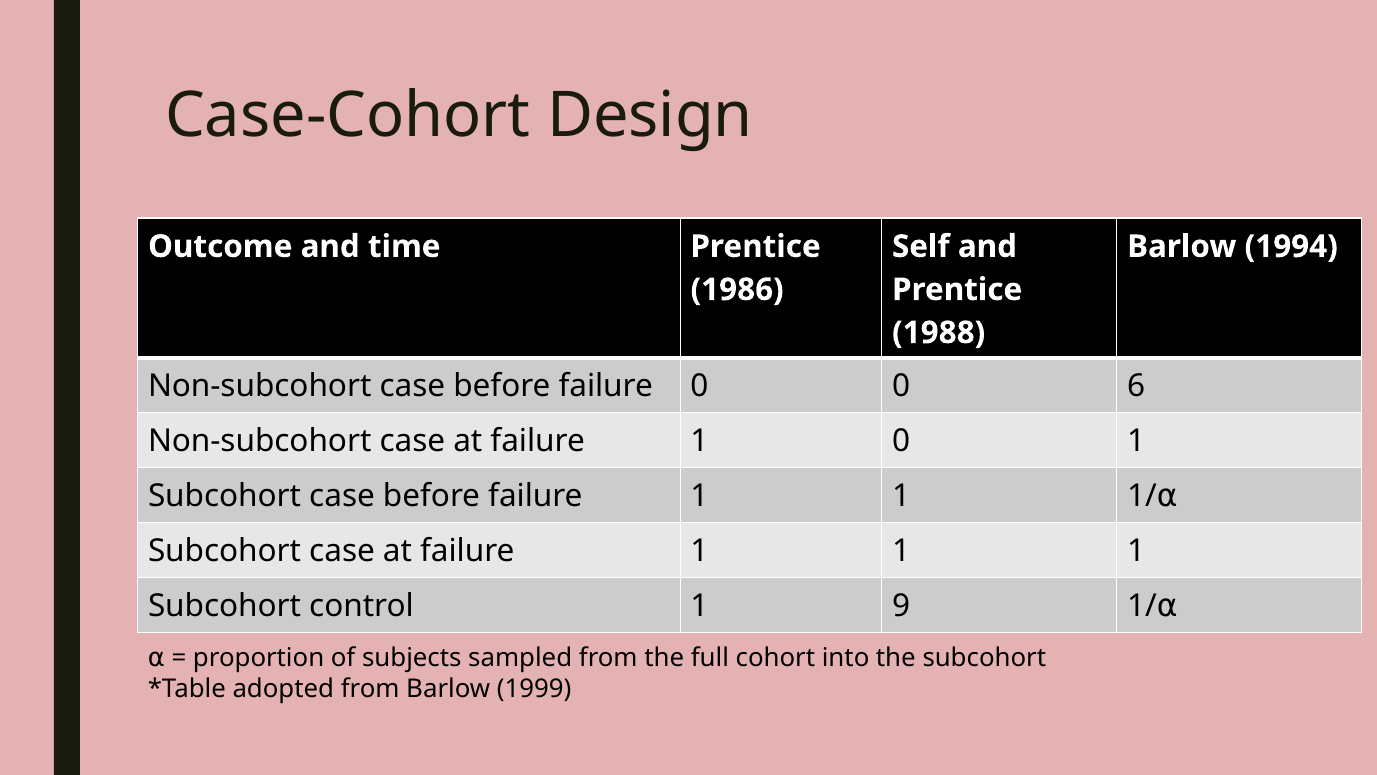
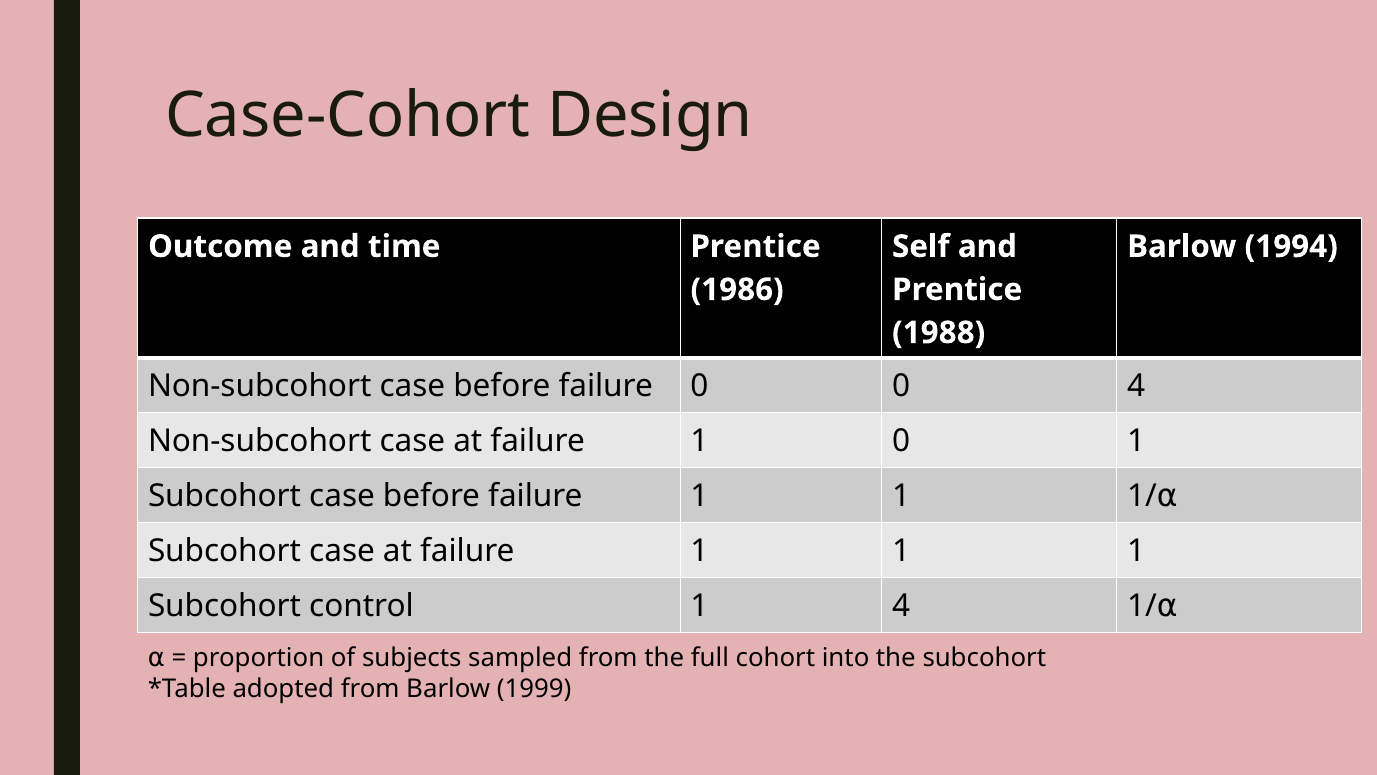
0 6: 6 -> 4 (1136, 386)
1 9: 9 -> 4 (901, 606)
